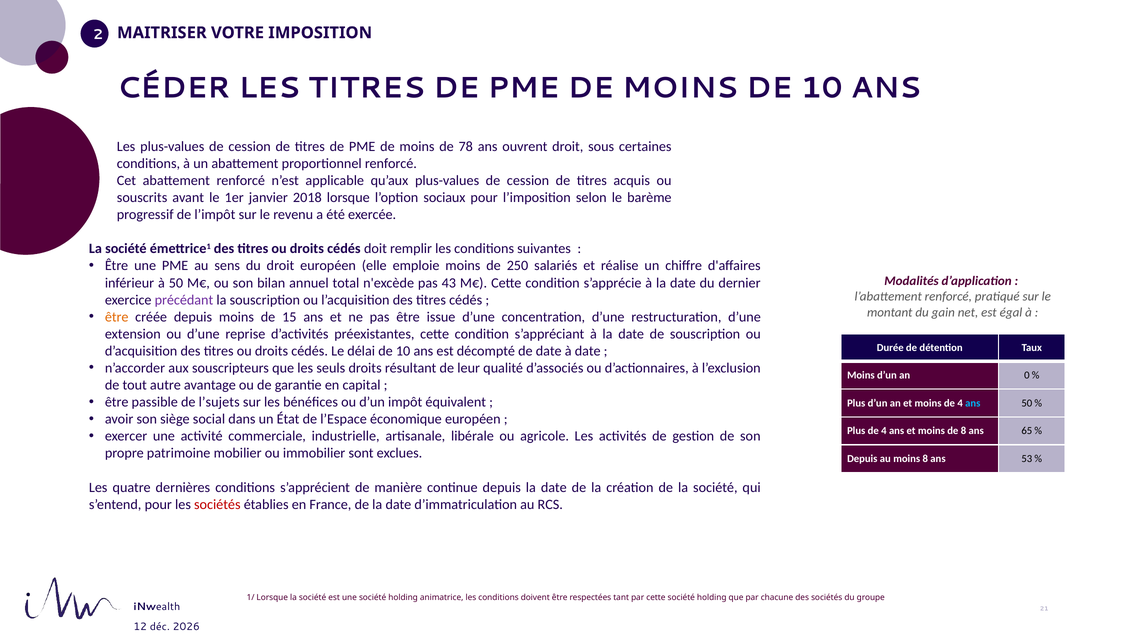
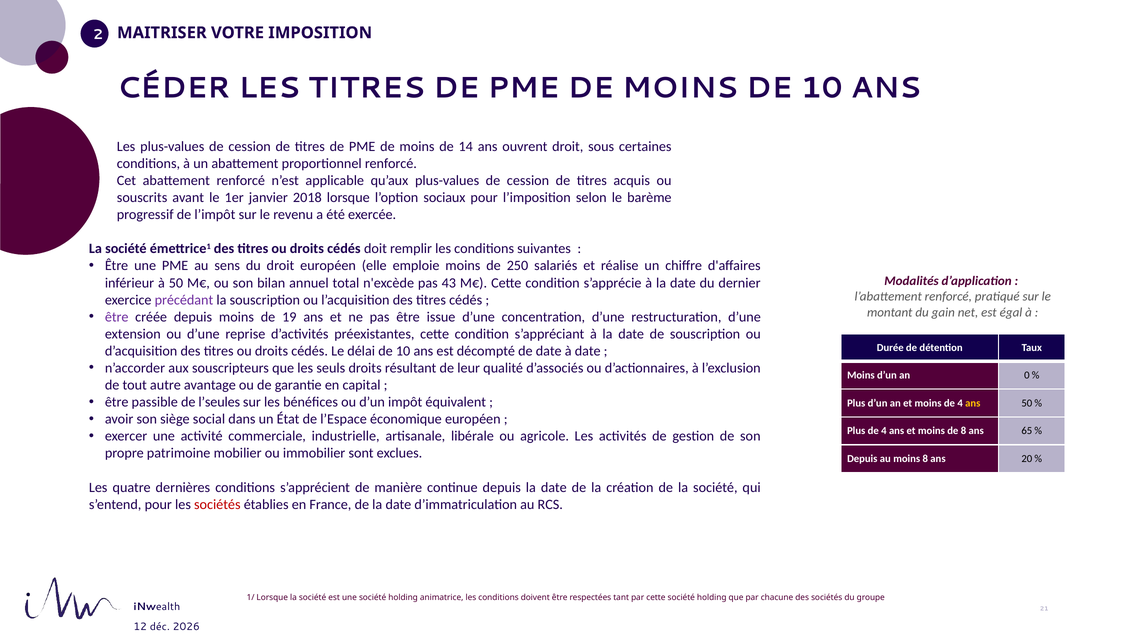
78: 78 -> 14 (466, 146)
être colour: orange -> purple (117, 317)
15: 15 -> 19 (289, 317)
l’sujets: l’sujets -> l’seules (219, 402)
ans colour: light blue -> yellow (973, 403)
53: 53 -> 20 (1027, 458)
